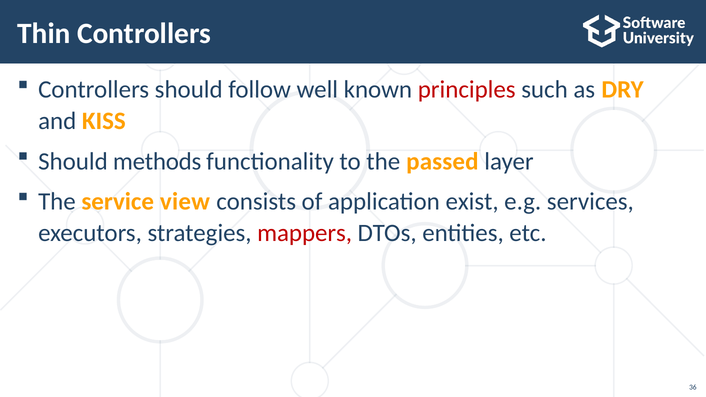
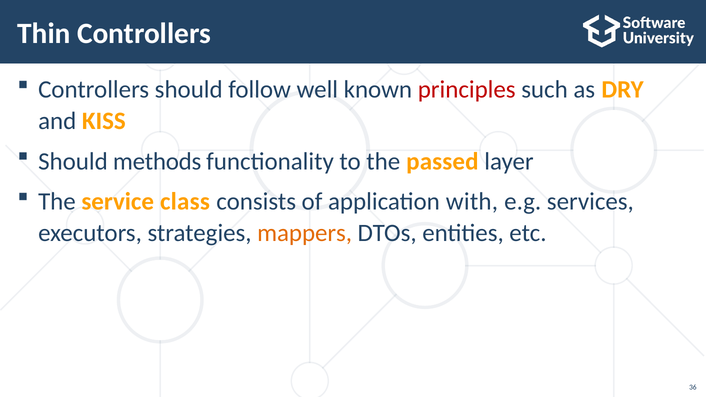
view: view -> class (185, 202)
exist: exist -> with (472, 202)
mappers colour: red -> orange (305, 233)
